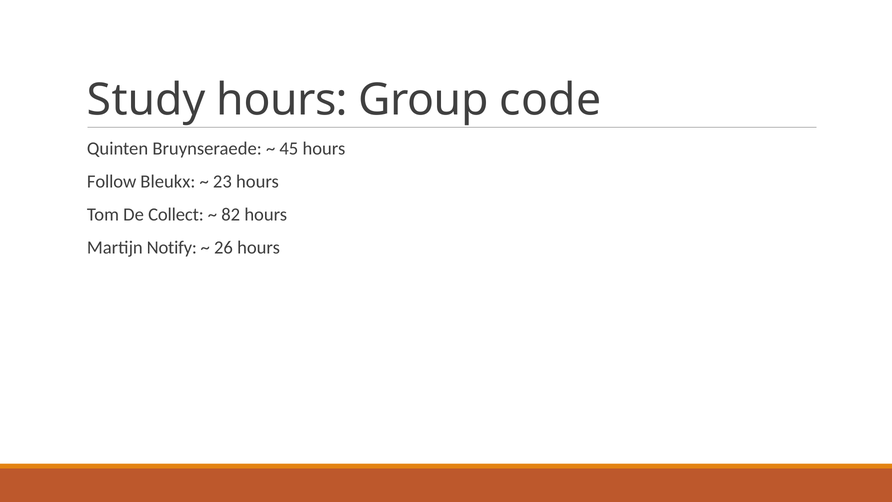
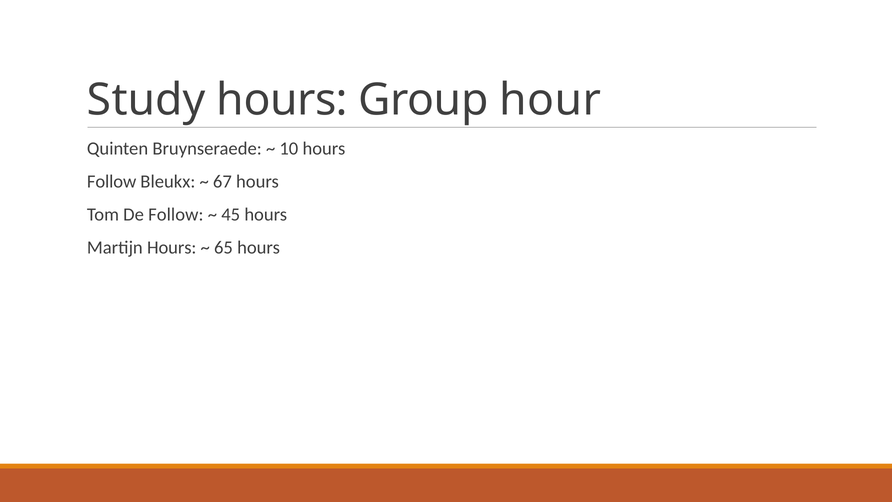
code: code -> hour (550, 100)
45: 45 -> 10 (289, 148)
23: 23 -> 67 (222, 181)
De Collect: Collect -> Follow (176, 214)
82: 82 -> 45 (231, 214)
Martijn Notify: Notify -> Hours (172, 248)
26: 26 -> 65 (223, 248)
